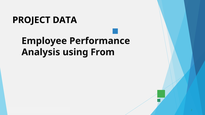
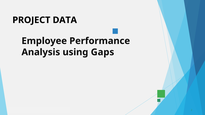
From: From -> Gaps (102, 52)
